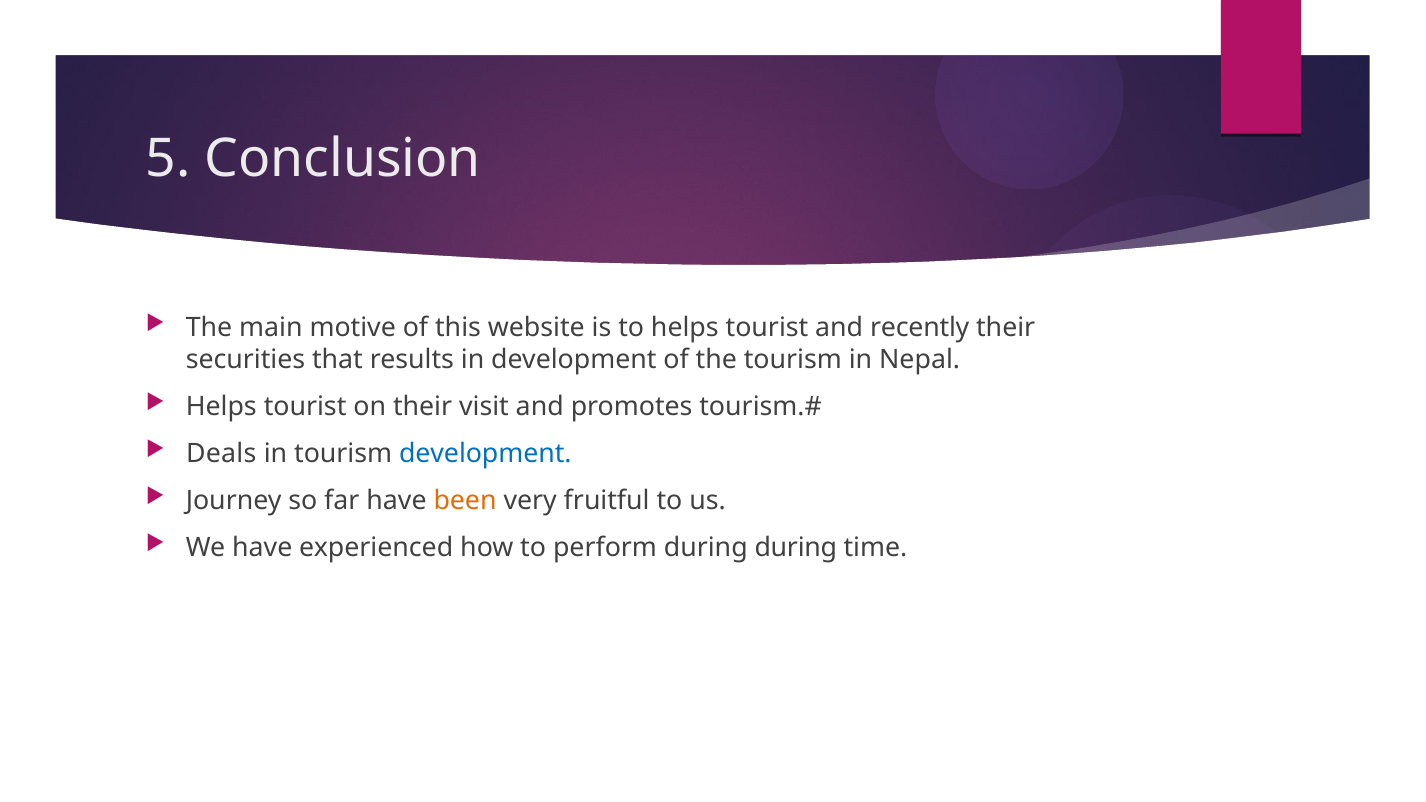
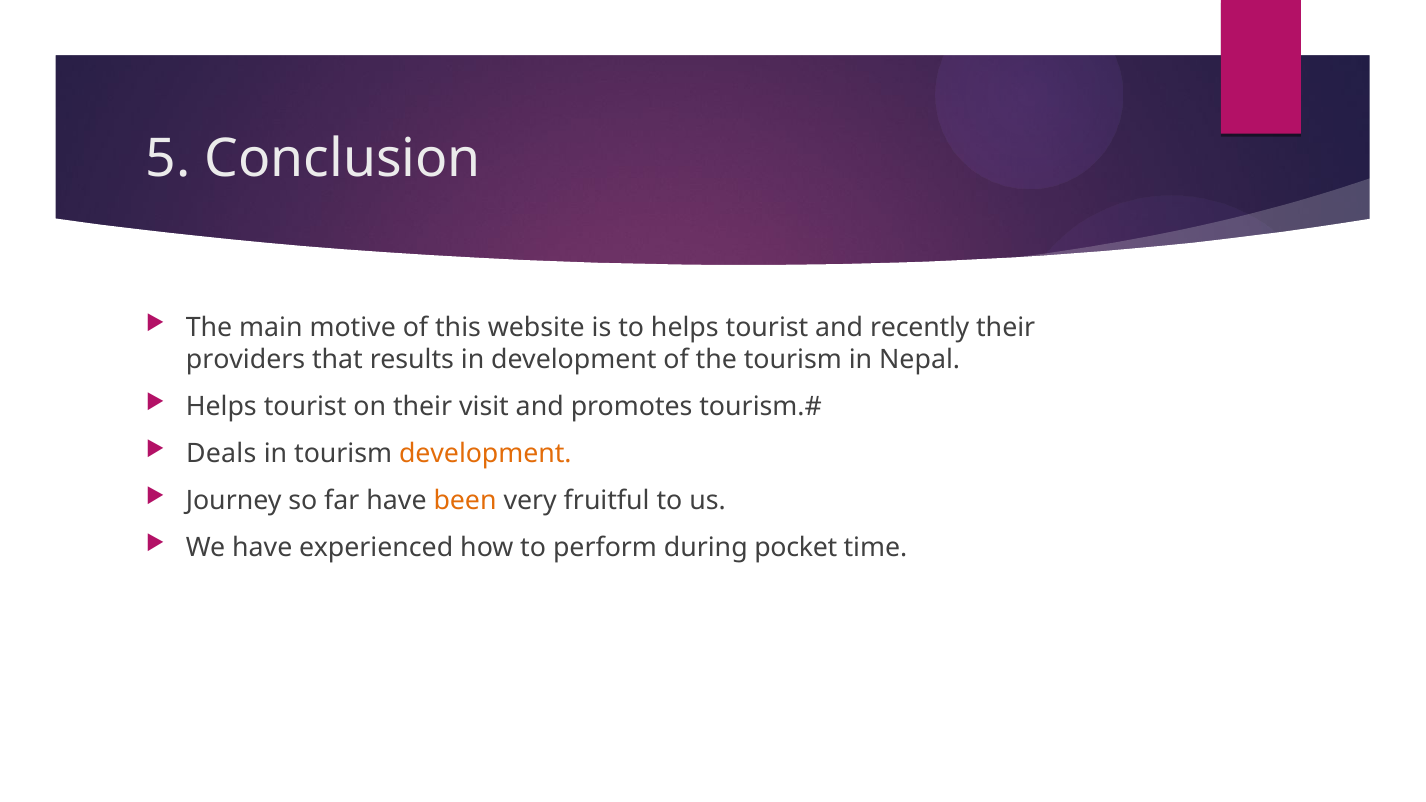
securities: securities -> providers (246, 360)
development colour: blue -> orange (485, 454)
during during: during -> pocket (796, 548)
